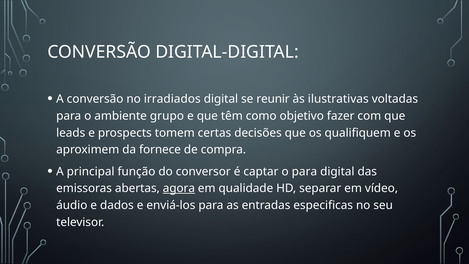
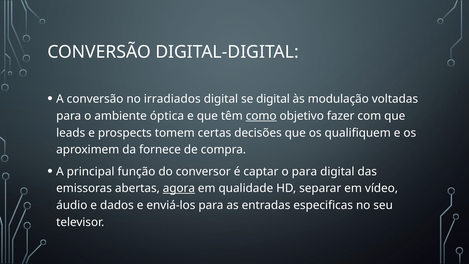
se reunir: reunir -> digital (273, 99)
ilustrativas: ilustrativas -> modulação (338, 99)
grupo: grupo -> óptica (167, 116)
como underline: none -> present (261, 116)
